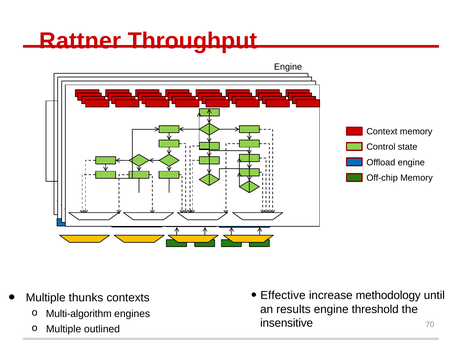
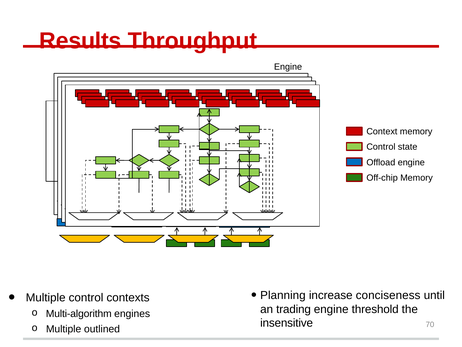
Rattner: Rattner -> Results (80, 41)
Effective: Effective -> Planning (283, 295)
methodology: methodology -> conciseness (388, 295)
Multiple thunks: thunks -> control (86, 297)
results: results -> trading (294, 309)
